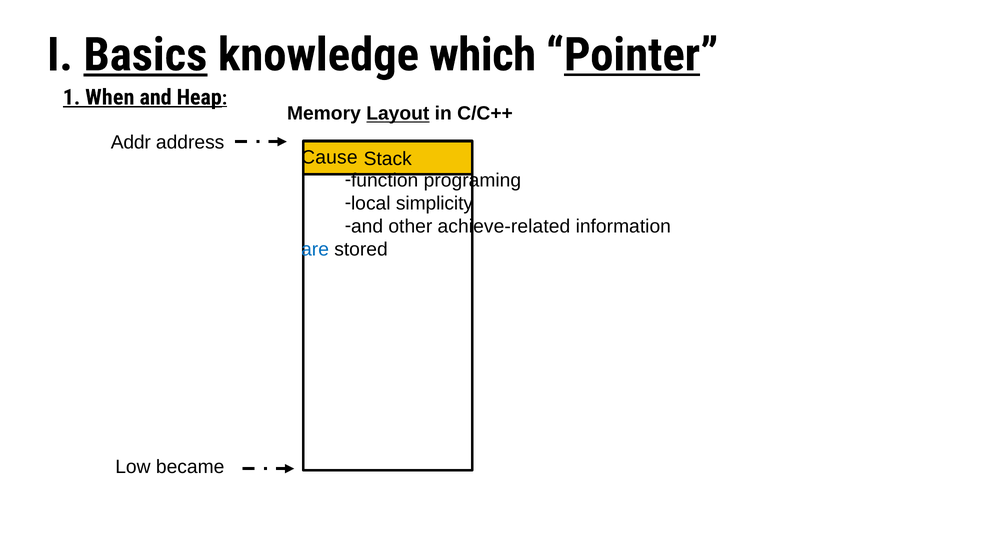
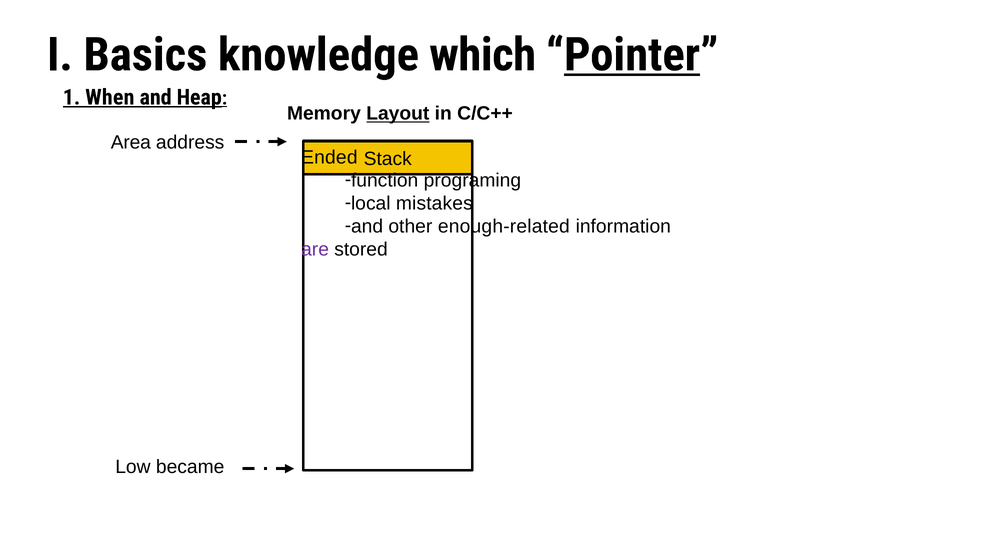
Basics underline: present -> none (145, 55)
Addr: Addr -> Area (131, 142)
Cause: Cause -> Ended (329, 157)
simplicity: simplicity -> mistakes (434, 204)
achieve-related: achieve-related -> enough-related (504, 227)
are colour: blue -> purple (315, 250)
